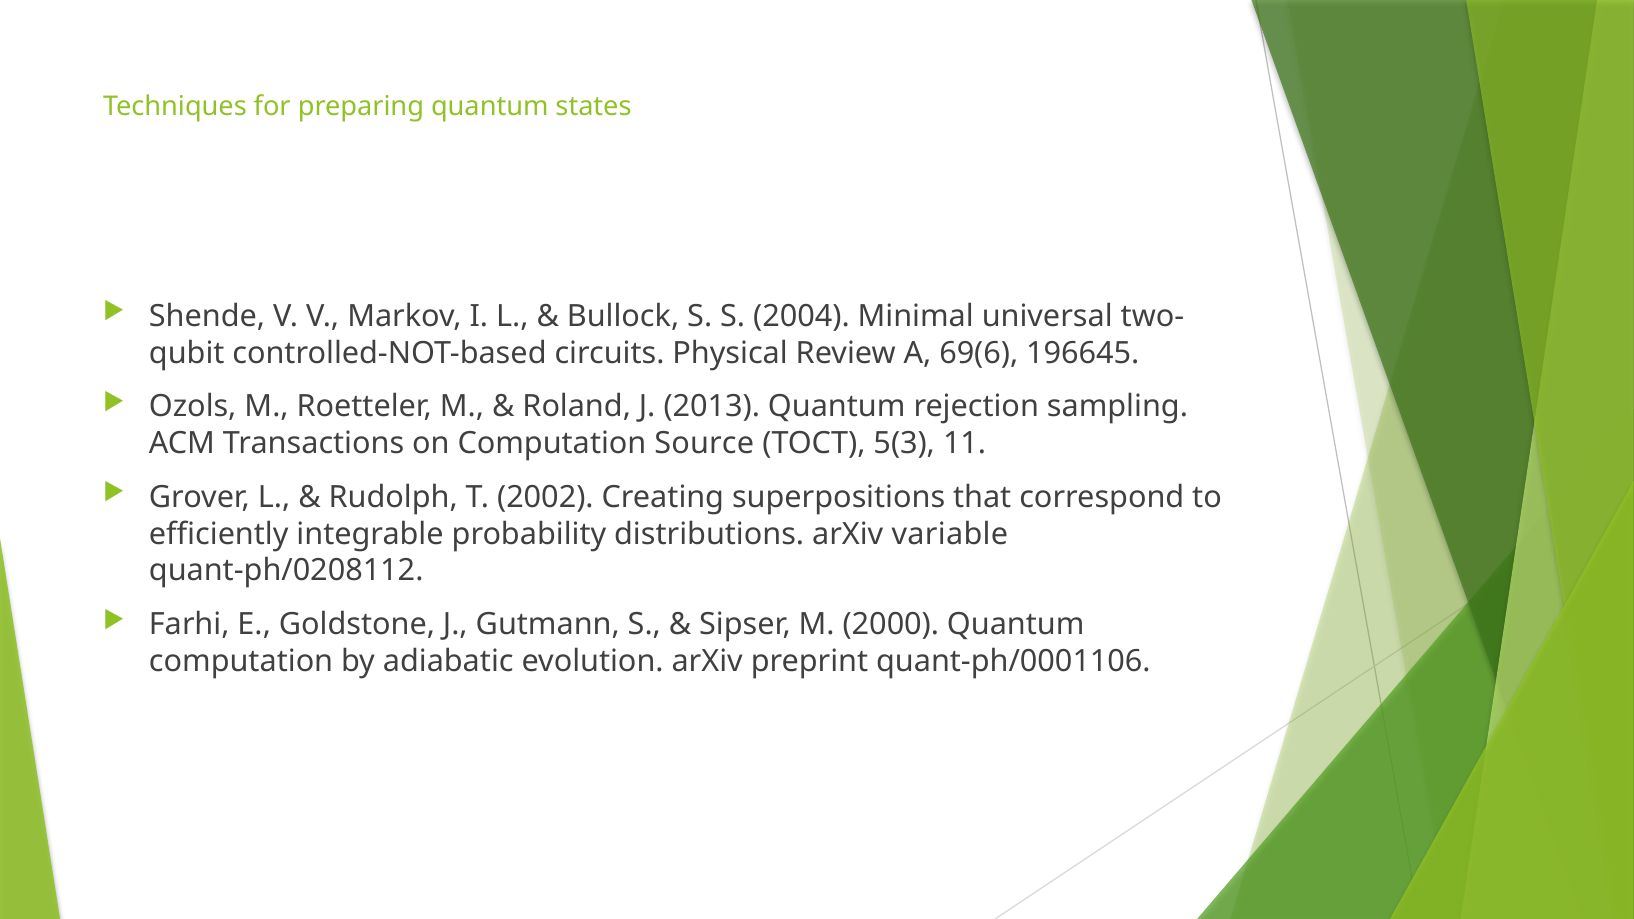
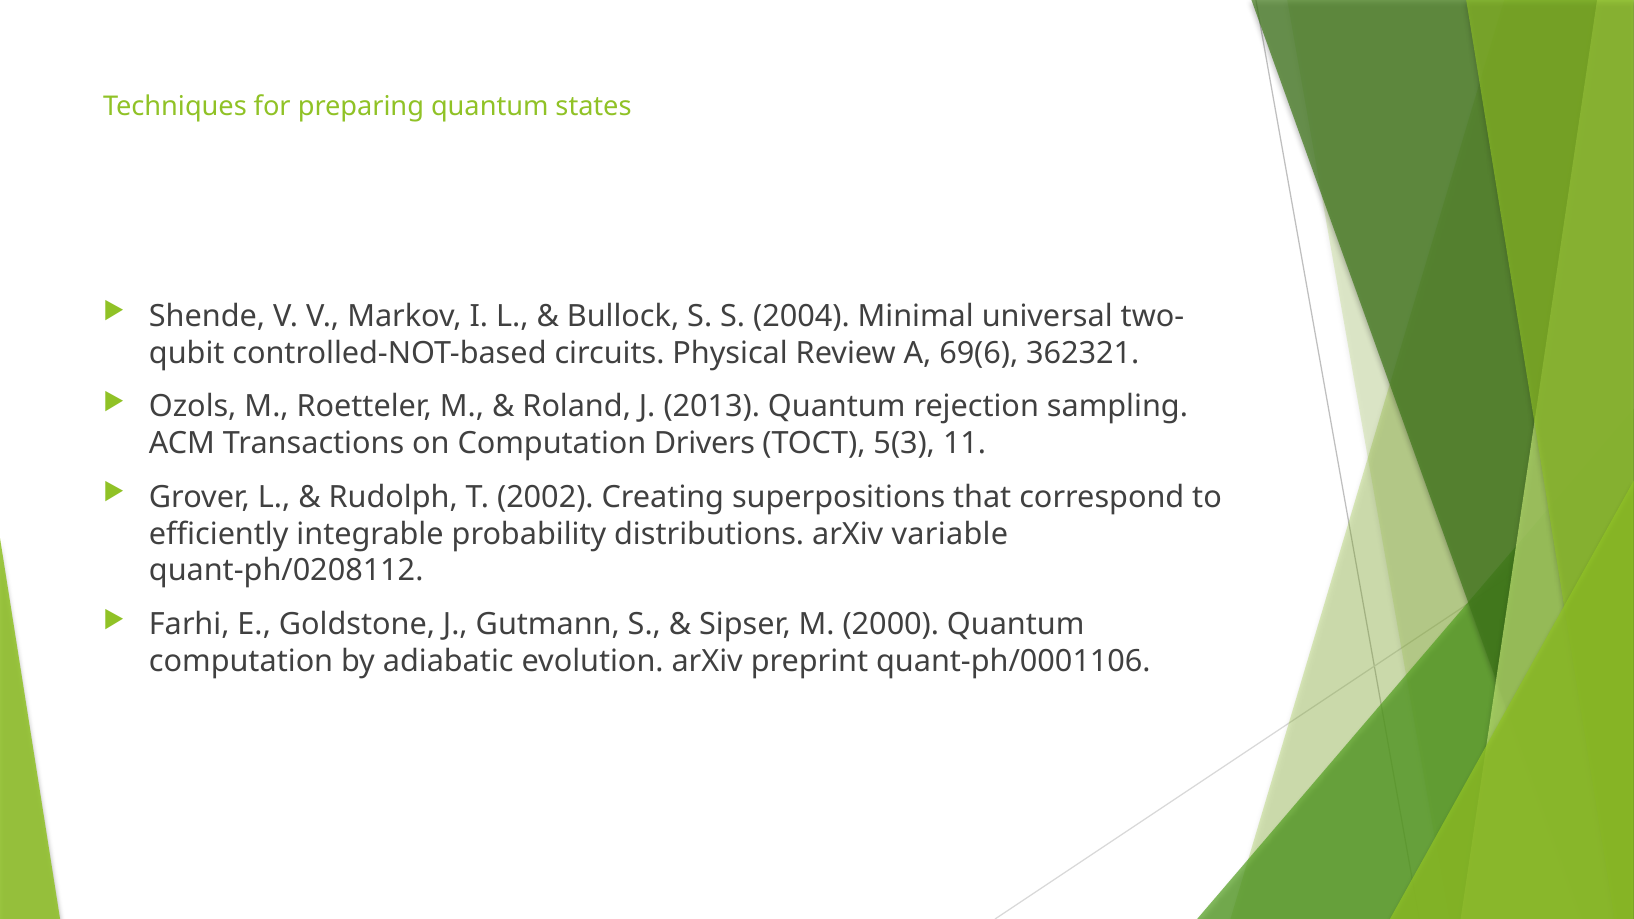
196645: 196645 -> 362321 (1083, 353)
Source: Source -> Drivers (704, 444)
